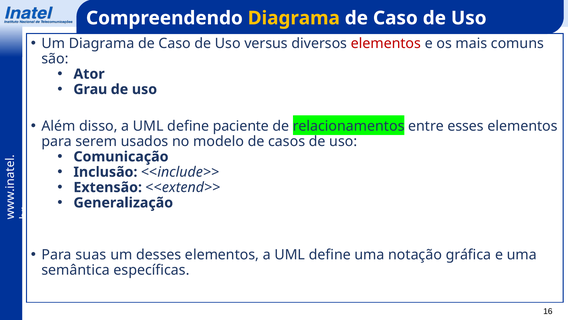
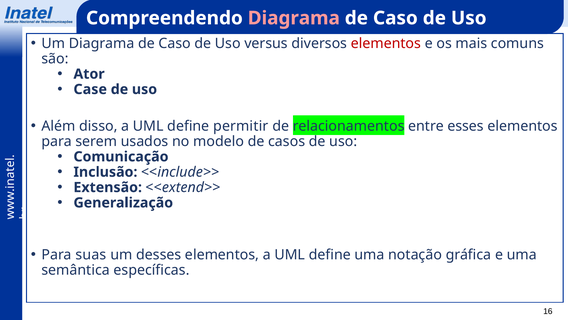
Diagrama colour: yellow -> pink (294, 18)
Grau: Grau -> Case (90, 89)
paciente: paciente -> permitir (241, 126)
